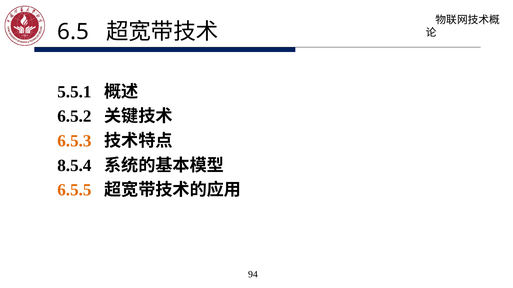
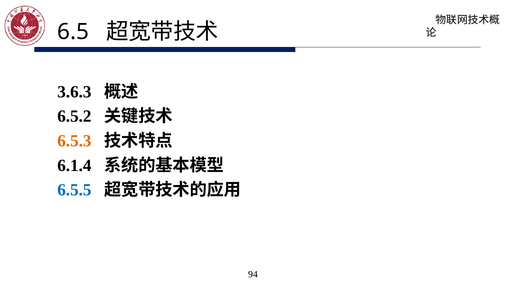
5.5.1: 5.5.1 -> 3.6.3 (74, 92)
8.5.4: 8.5.4 -> 6.1.4 (74, 166)
6.5.5 colour: orange -> blue (74, 190)
